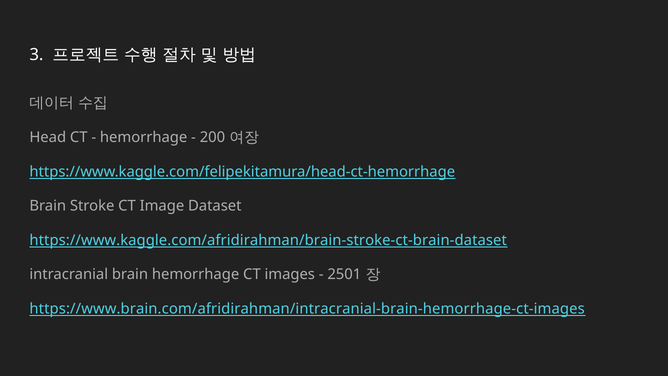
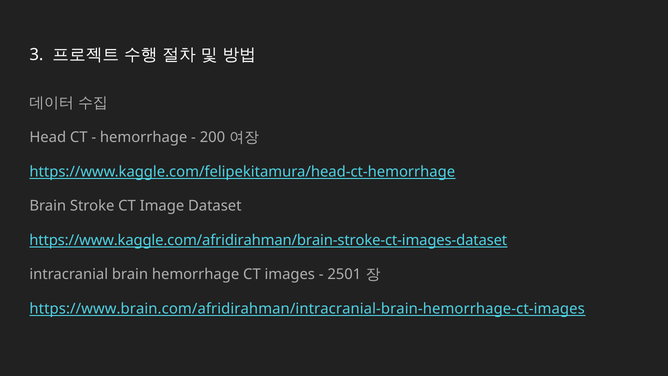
https://www.kaggle.com/afridirahman/brain-stroke-ct-brain-dataset: https://www.kaggle.com/afridirahman/brain-stroke-ct-brain-dataset -> https://www.kaggle.com/afridirahman/brain-stroke-ct-images-dataset (268, 240)
